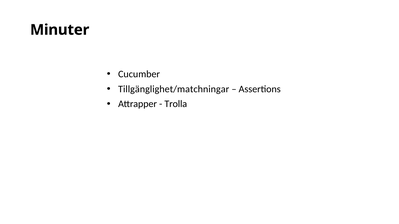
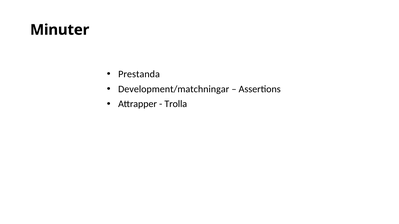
Cucumber: Cucumber -> Prestanda (139, 74)
Tillgänglighet/matchningar: Tillgänglighet/matchningar -> Development/matchningar (174, 89)
